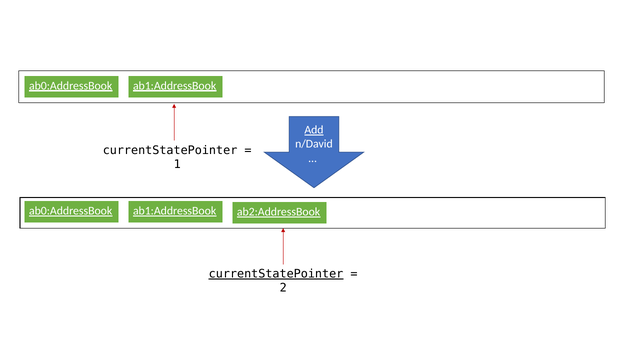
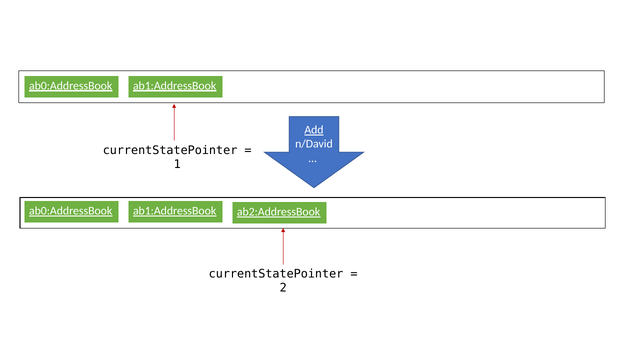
currentStatePointer underline: present -> none (276, 274)
